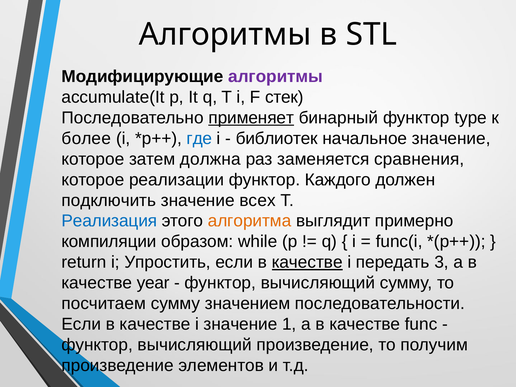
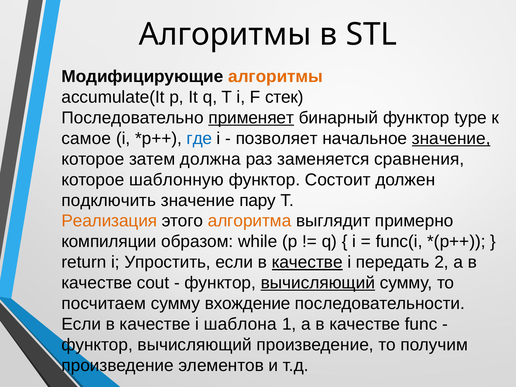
алгоритмы colour: purple -> orange (276, 76)
более: более -> самое (86, 138)
библиотек: библиотек -> позволяет (277, 138)
значение underline: none -> present (451, 138)
реализации: реализации -> шаблонную (177, 180)
Каждого: Каждого -> Состоит (338, 180)
всех: всех -> пару (258, 200)
Реализация colour: blue -> orange (109, 221)
3: 3 -> 2 (442, 262)
year: year -> cout (153, 283)
вычисляющий underline: none -> present (318, 283)
значением: значением -> вхождение (248, 304)
i значение: значение -> шаблона (240, 324)
